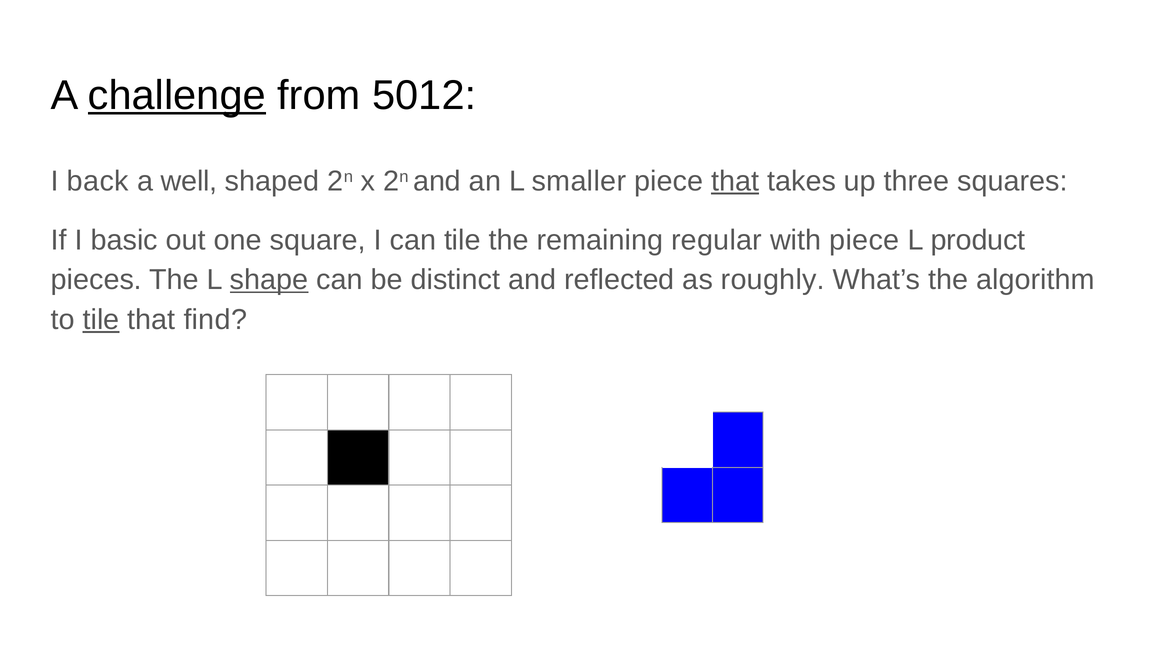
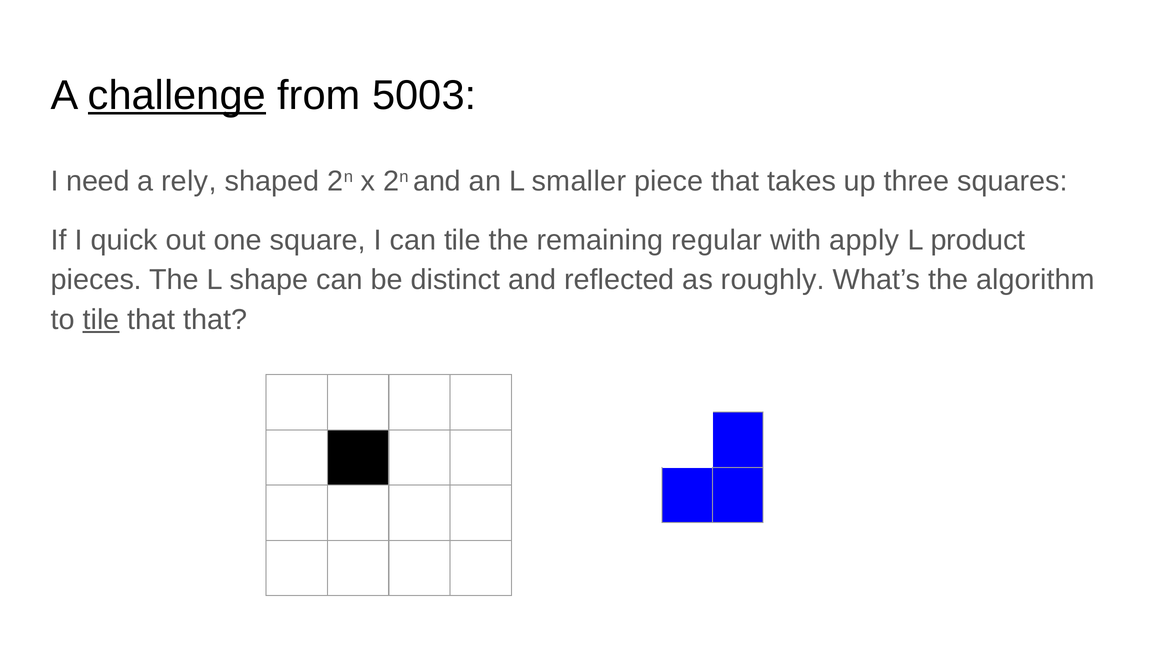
5012: 5012 -> 5003 (424, 95)
back: back -> need (98, 181)
well: well -> rely (189, 181)
that underline: present -> none (735, 181)
basic: basic -> quick (124, 240)
with piece: piece -> apply (864, 240)
shape underline: present -> none (269, 280)
that find: find -> that (215, 320)
